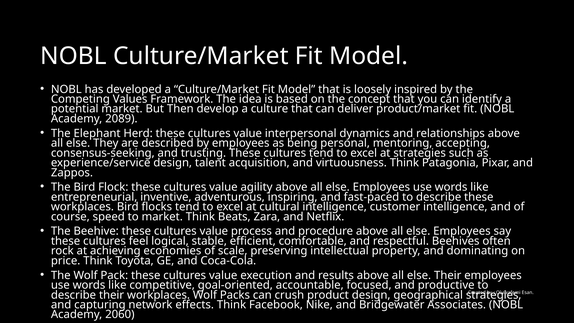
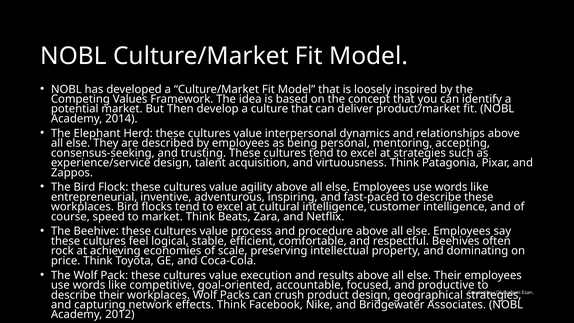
2089: 2089 -> 2014 (121, 119)
2060: 2060 -> 2012 (120, 314)
